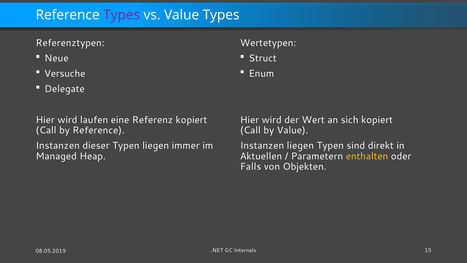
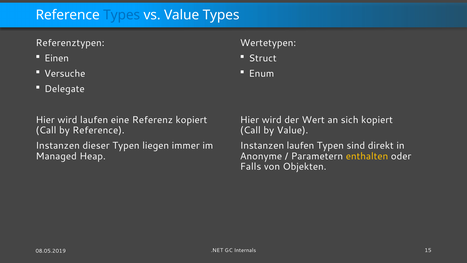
Types colour: purple -> blue (122, 15)
Neue: Neue -> Einen (57, 58)
Instanzen liegen: liegen -> laufen (300, 146)
Aktuellen: Aktuellen -> Anonyme (261, 156)
